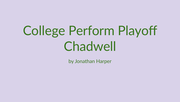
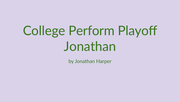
Chadwell: Chadwell -> Jonathan (90, 46)
